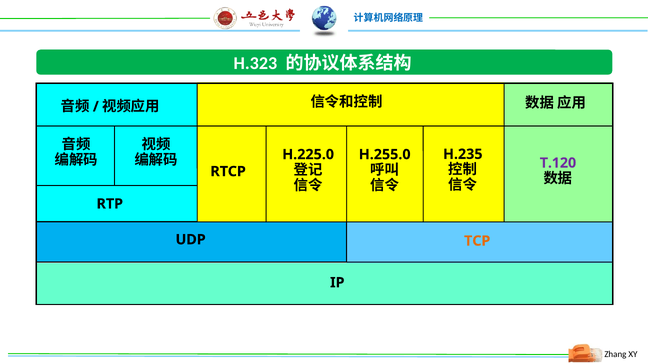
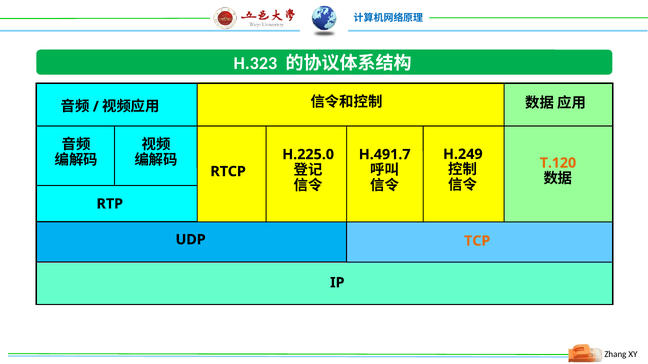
H.235: H.235 -> H.249 (463, 154)
H.255.0: H.255.0 -> H.491.7 (385, 155)
T.120 colour: purple -> orange (558, 163)
